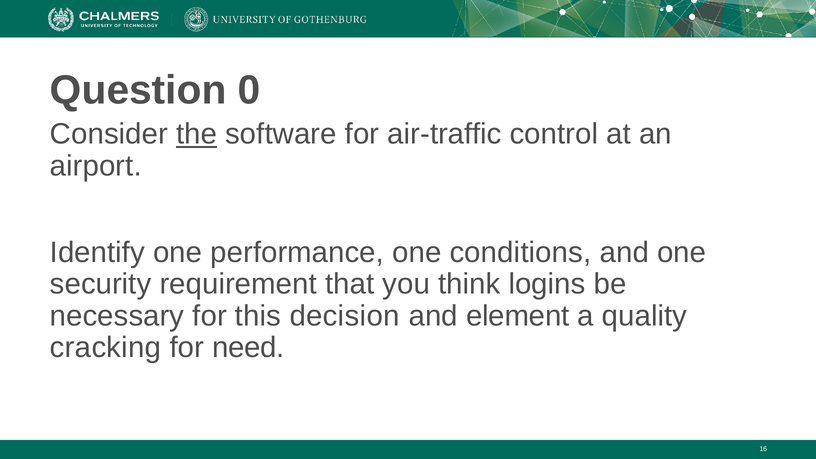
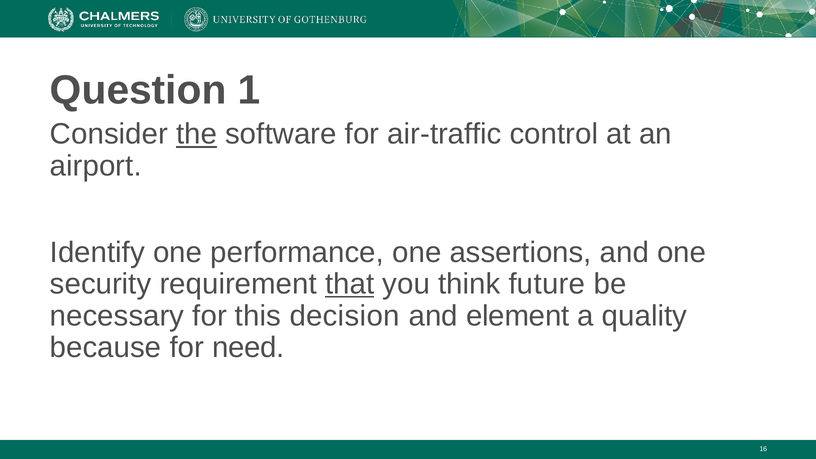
0: 0 -> 1 (249, 90)
conditions: conditions -> assertions (521, 252)
that underline: none -> present (350, 284)
logins: logins -> future (547, 284)
cracking: cracking -> because (106, 348)
